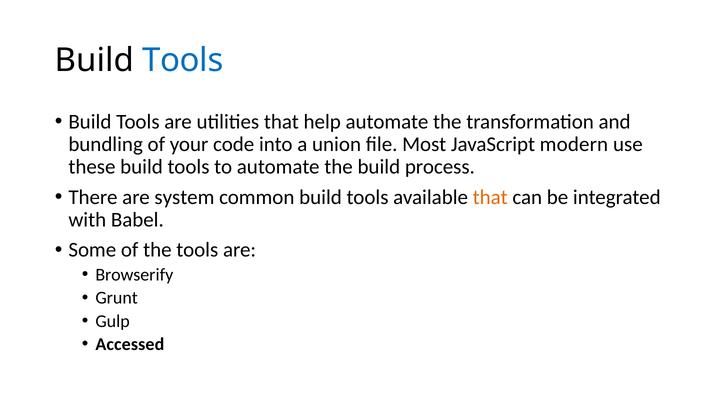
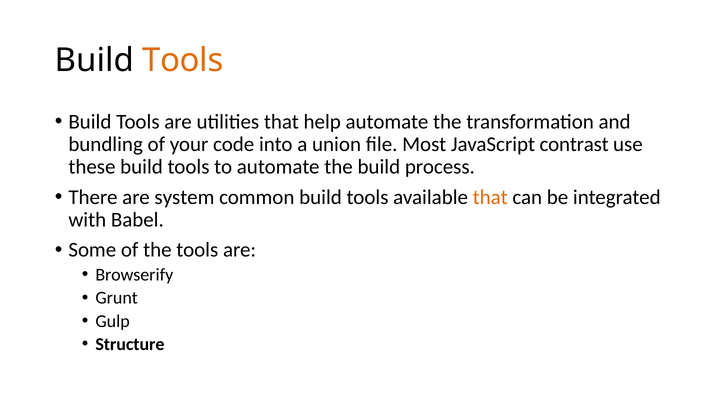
Tools colour: blue -> orange (183, 60)
modern: modern -> contrast (574, 144)
Accessed: Accessed -> Structure (130, 344)
